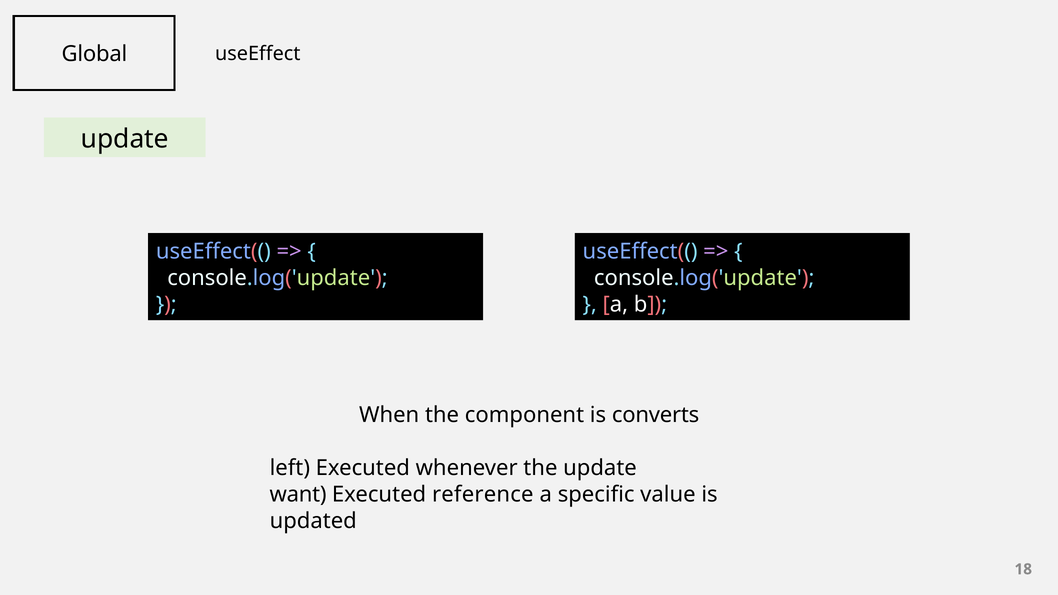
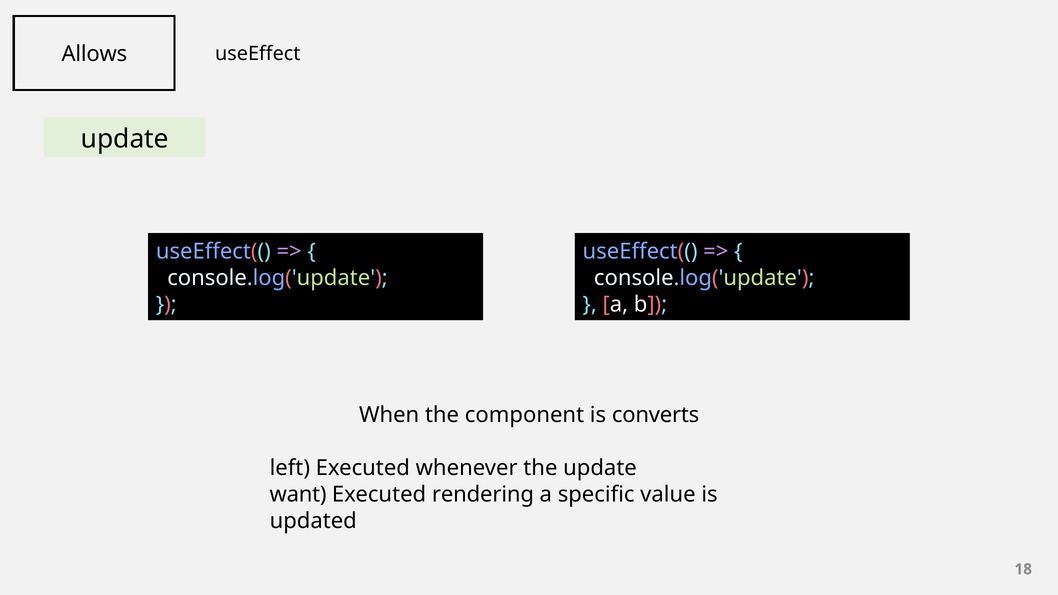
Global: Global -> Allows (94, 54)
reference: reference -> rendering (483, 495)
